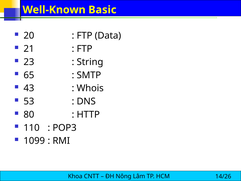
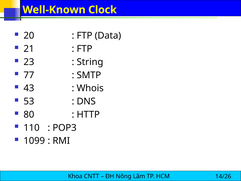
Basic: Basic -> Clock (102, 10)
65: 65 -> 77 (29, 75)
